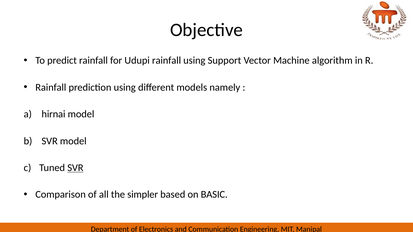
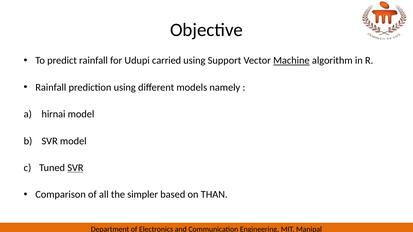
Udupi rainfall: rainfall -> carried (167, 61)
Machine underline: none -> present (291, 61)
BASIC: BASIC -> THAN (214, 195)
